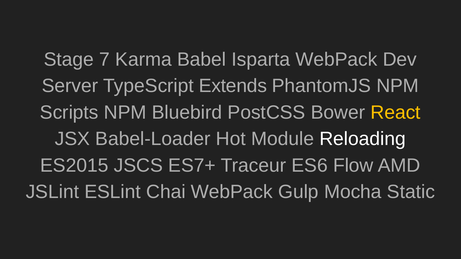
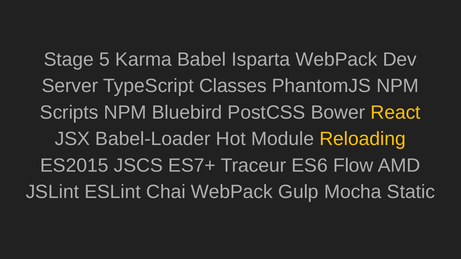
7: 7 -> 5 (105, 60)
Extends: Extends -> Classes (233, 86)
Reloading colour: white -> yellow (363, 139)
